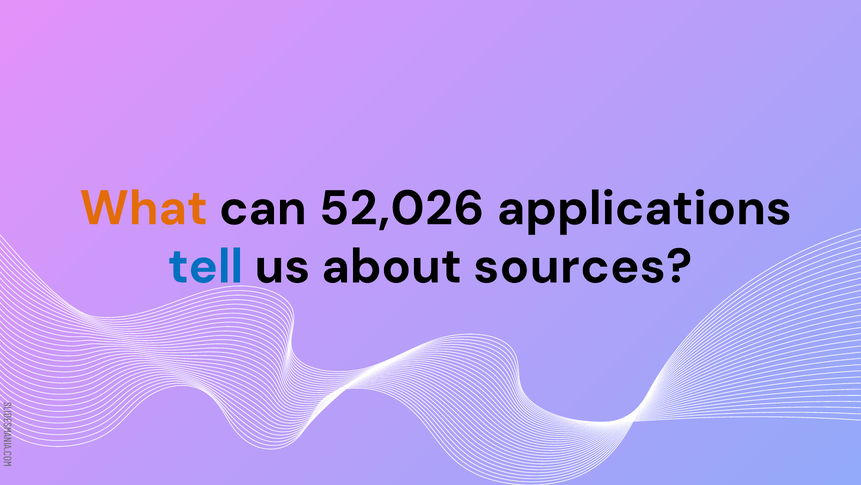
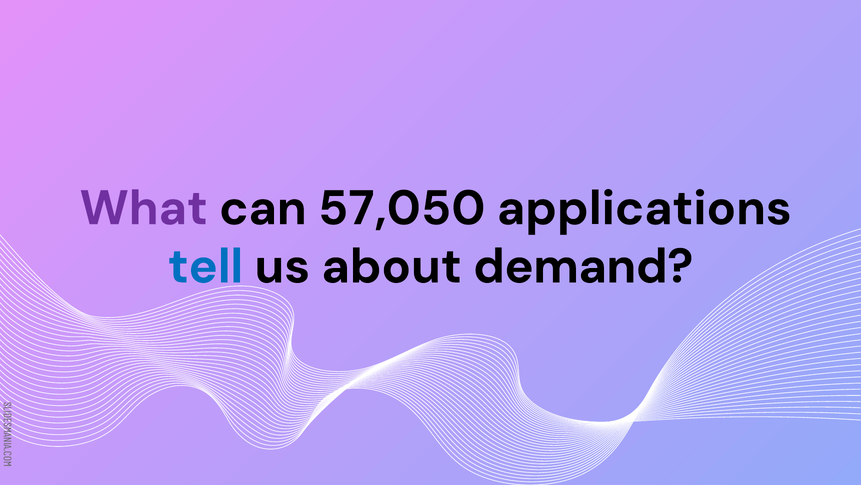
What colour: orange -> purple (144, 208)
52,026: 52,026 -> 57,050 (402, 208)
sources: sources -> demand (583, 266)
